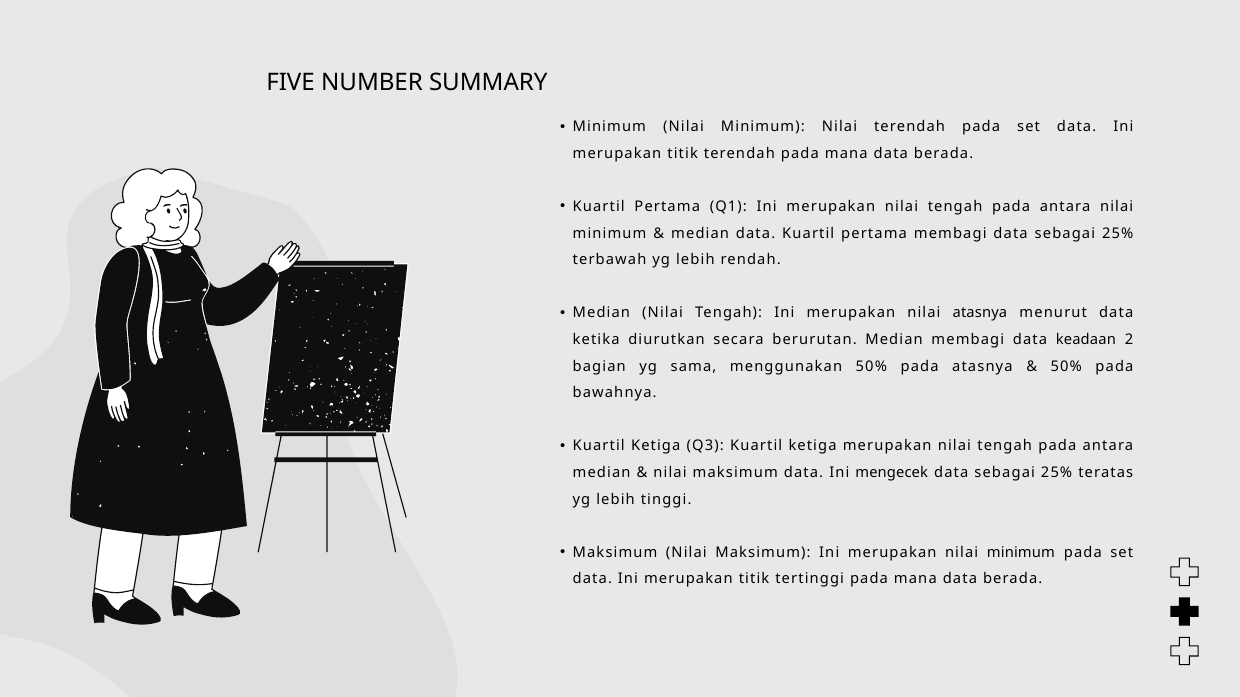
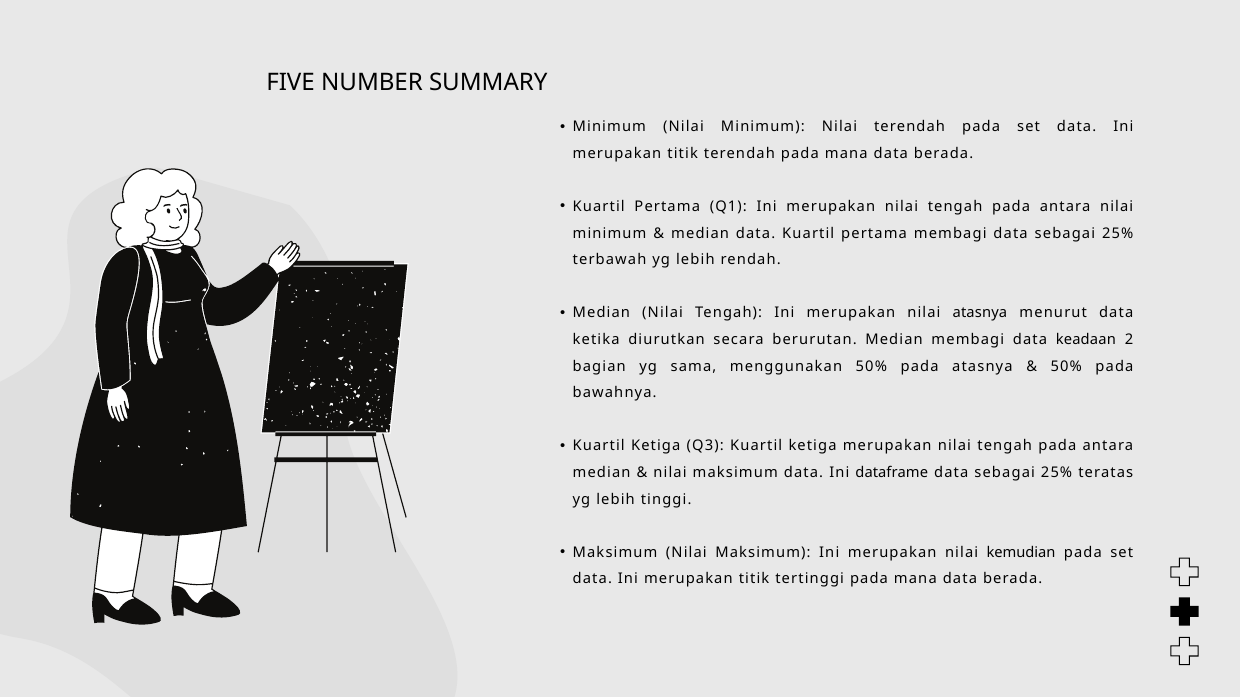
mengecek: mengecek -> dataframe (892, 473)
merupakan nilai minimum: minimum -> kemudian (1021, 553)
